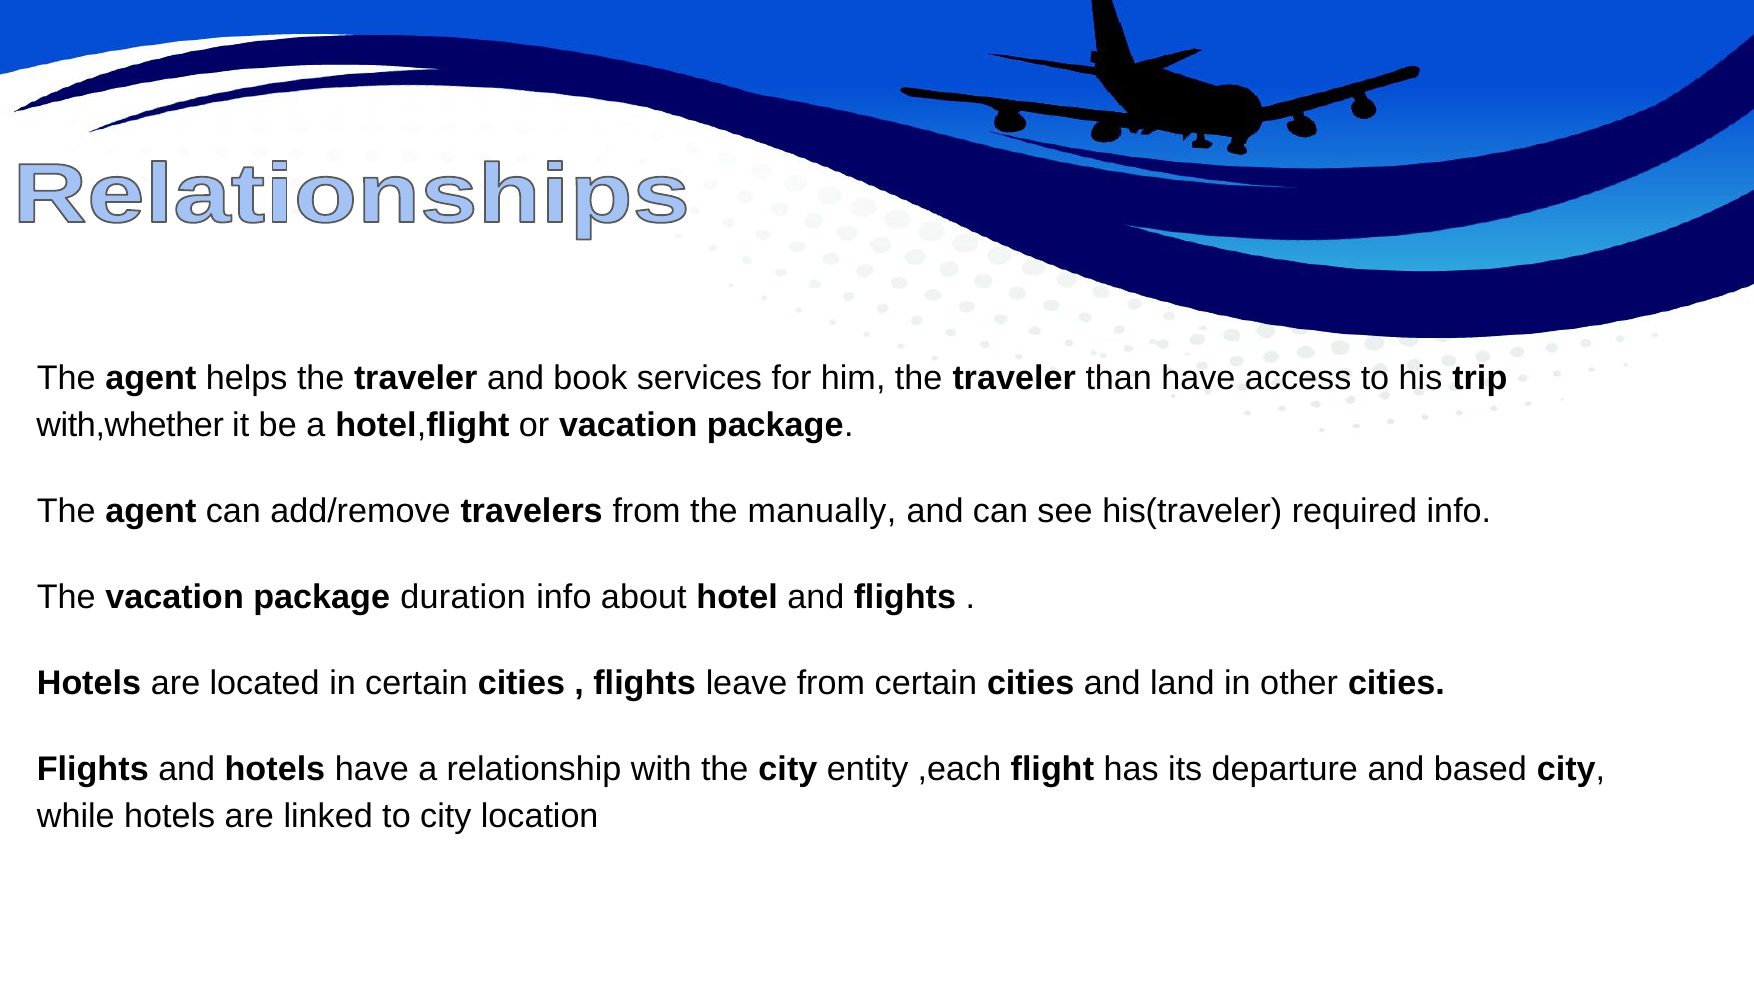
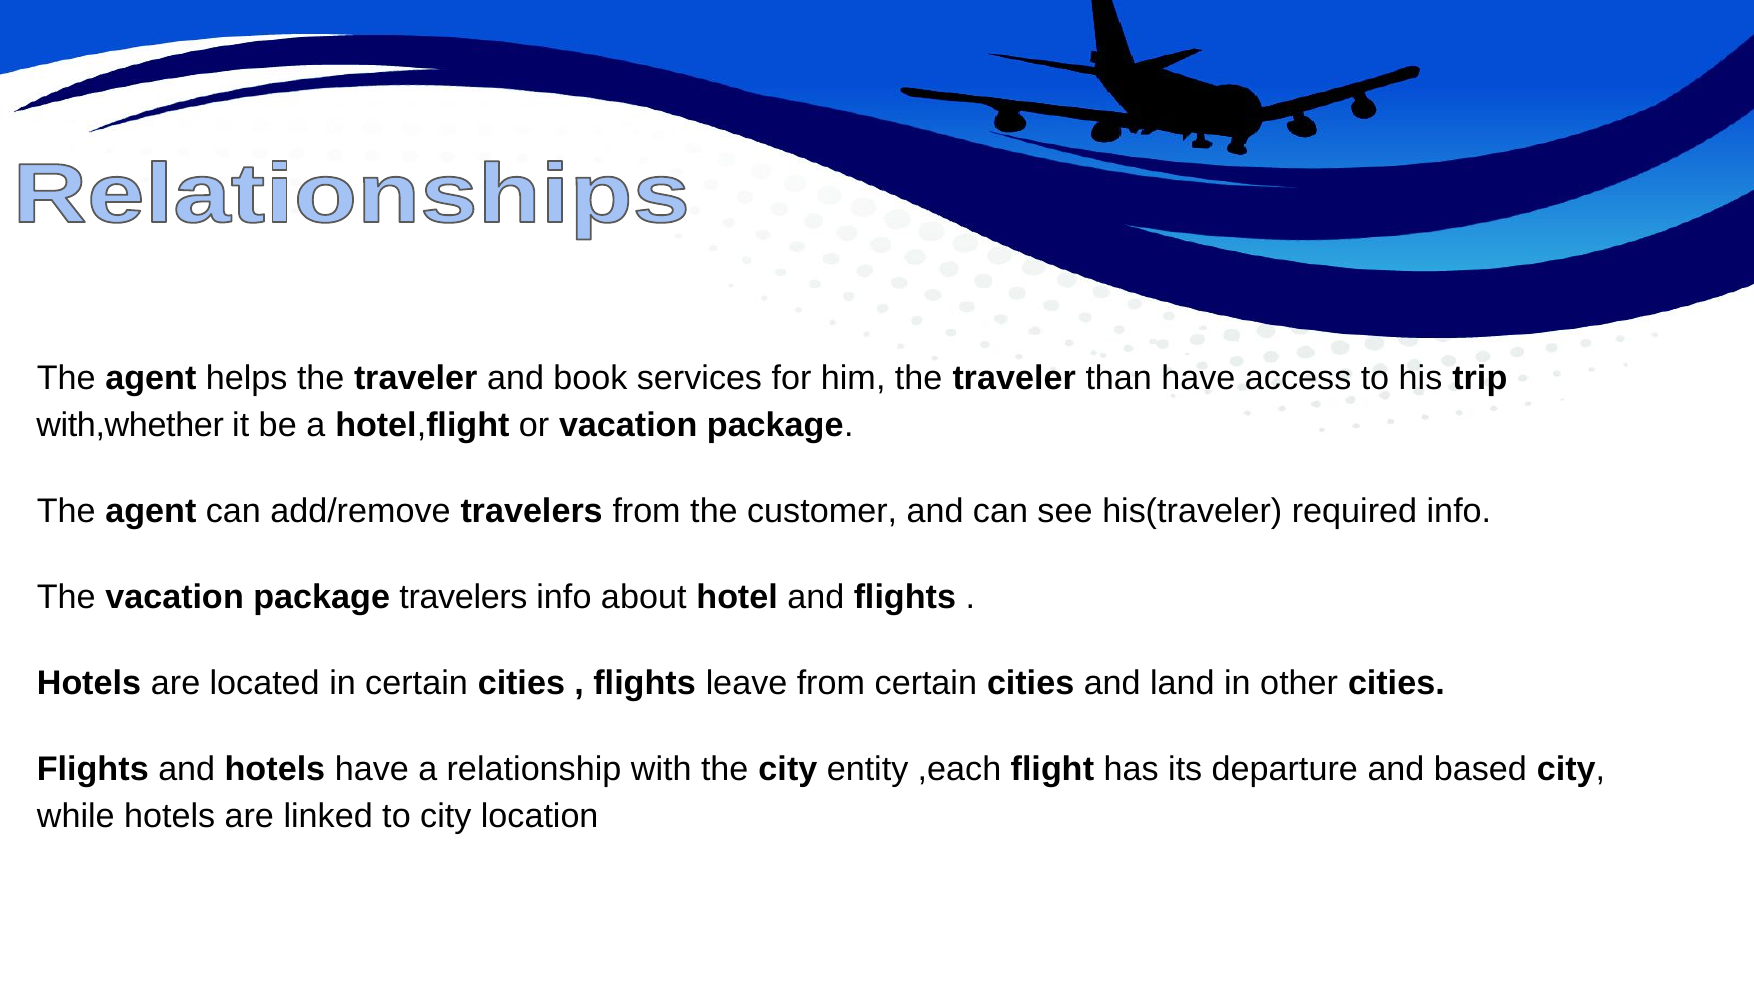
manually: manually -> customer (822, 511)
package duration: duration -> travelers (463, 597)
